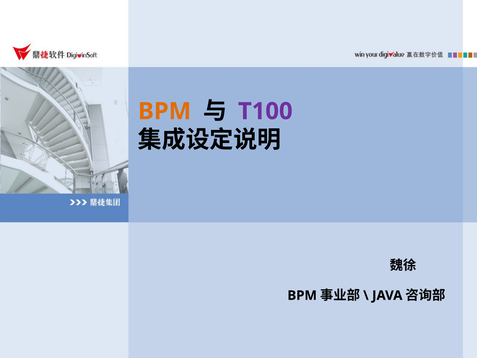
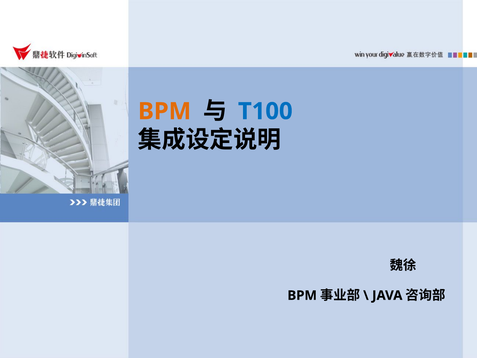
T100 colour: purple -> blue (265, 111)
